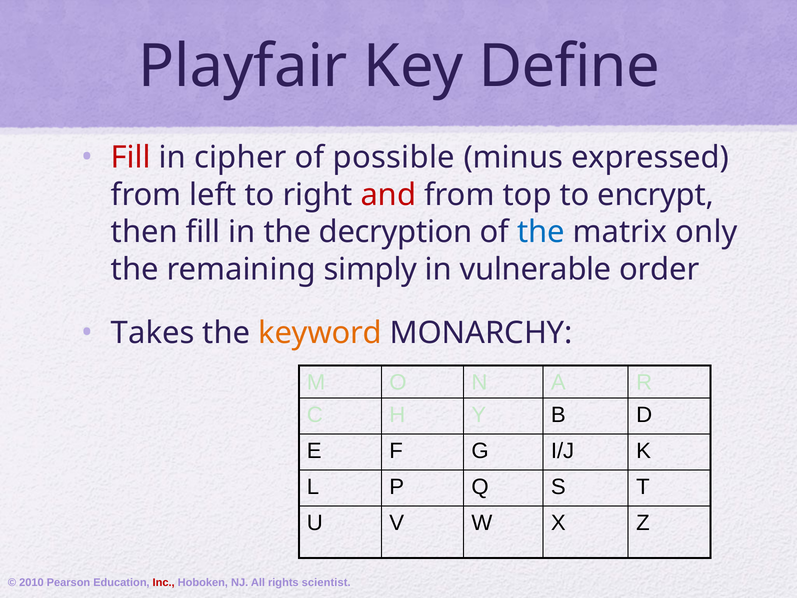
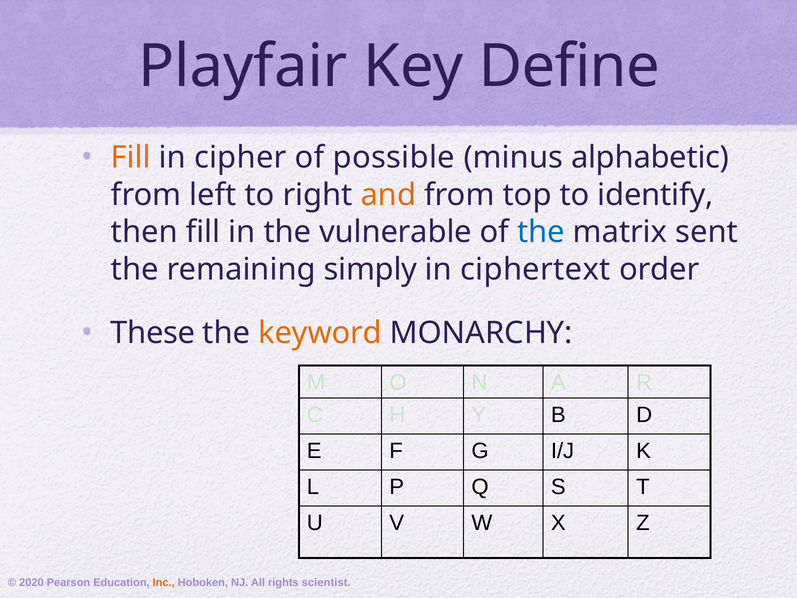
Fill colour: red -> orange (131, 158)
expressed: expressed -> alphabetic (650, 158)
and colour: red -> orange (388, 195)
encrypt: encrypt -> identify (656, 195)
decryption: decryption -> vulnerable (396, 232)
only: only -> sent (707, 232)
vulnerable: vulnerable -> ciphertext (535, 269)
Takes: Takes -> These (153, 333)
2010: 2010 -> 2020 (31, 583)
Inc colour: red -> orange (164, 583)
